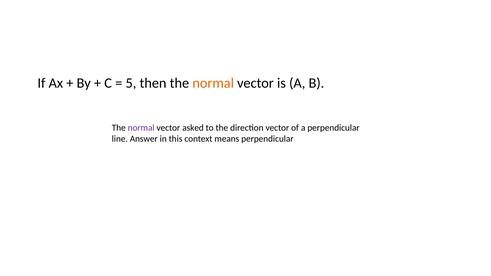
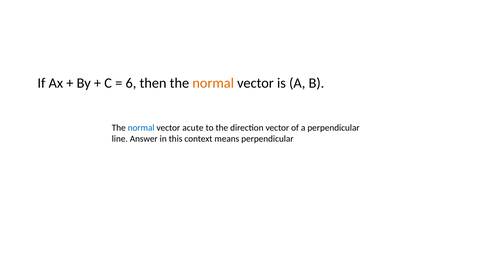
5: 5 -> 6 (131, 83)
normal colour: purple -> blue (141, 128)
asked: asked -> acute (193, 128)
